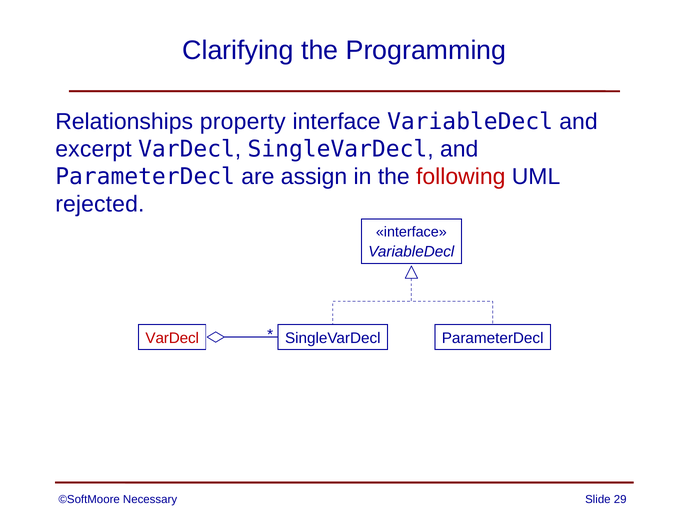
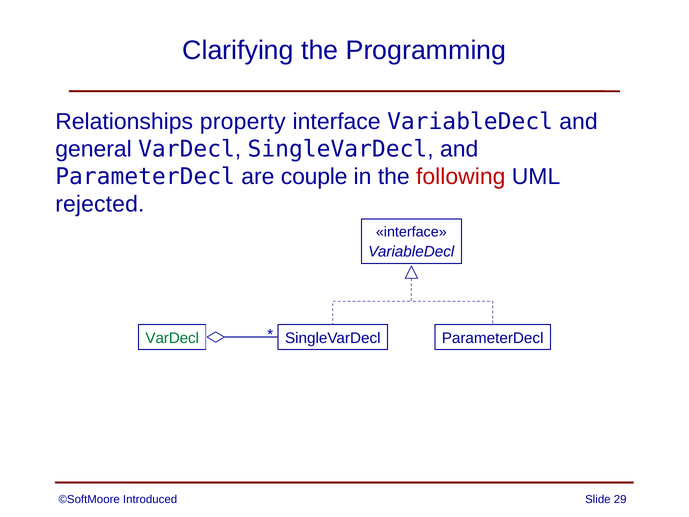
excerpt: excerpt -> general (94, 149)
assign: assign -> couple (314, 177)
VarDecl colour: red -> green (172, 338)
Necessary: Necessary -> Introduced (150, 499)
